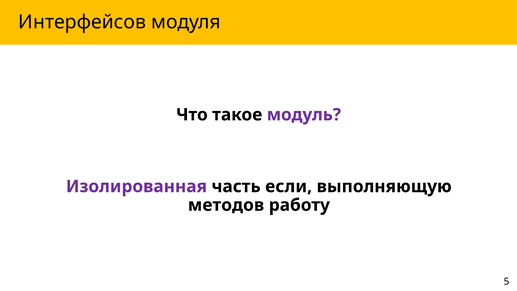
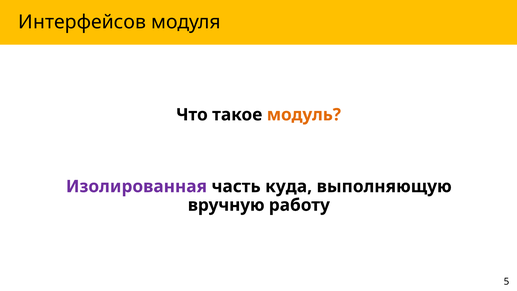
модуль colour: purple -> orange (304, 115)
если: если -> куда (289, 186)
методов: методов -> вручную (226, 205)
